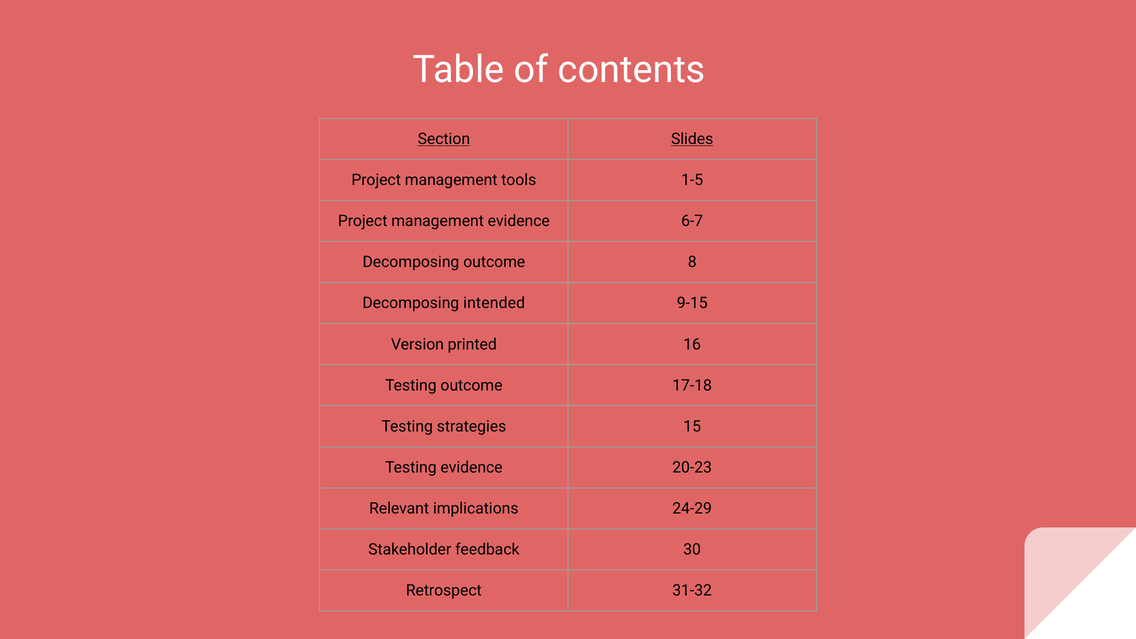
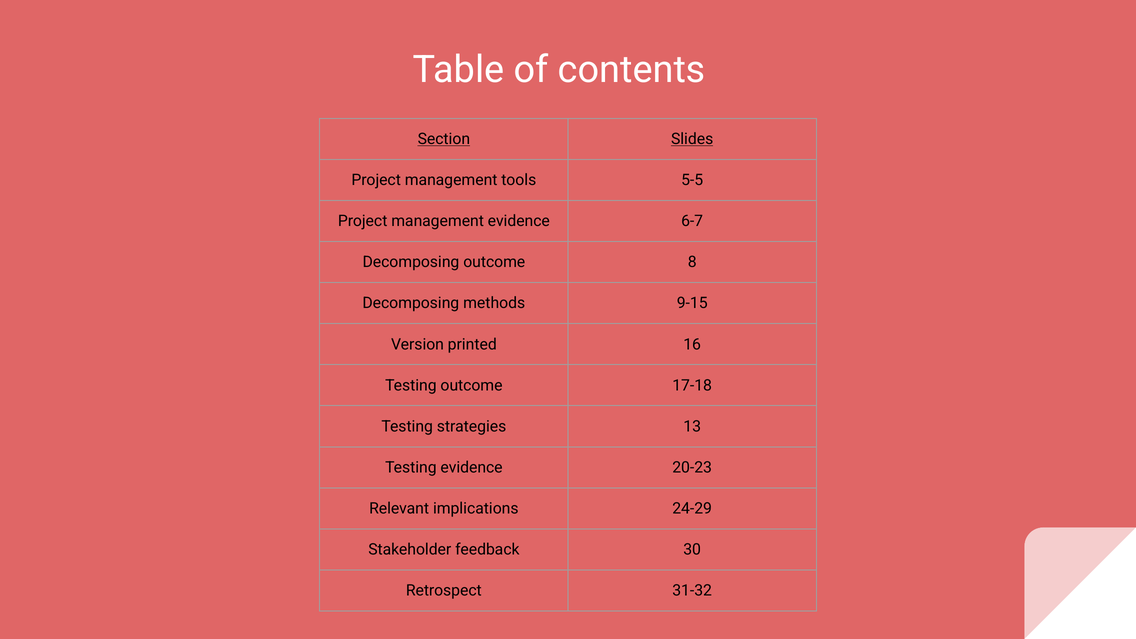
1-5: 1-5 -> 5-5 (692, 180)
intended: intended -> methods (494, 303)
15: 15 -> 13 (692, 426)
